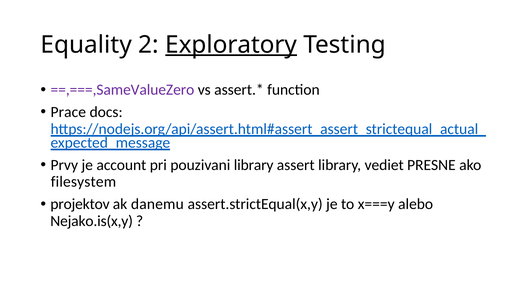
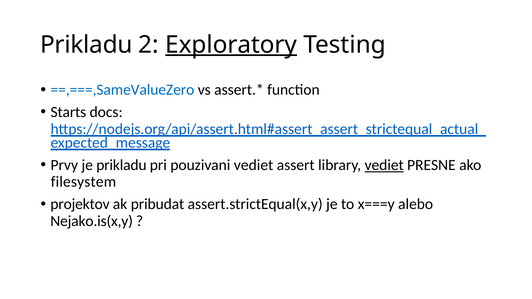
Equality: Equality -> Prikladu (86, 45)
==,===,SameValueZero colour: purple -> blue (122, 90)
Prace: Prace -> Starts (68, 112)
je account: account -> prikladu (121, 165)
pouzivani library: library -> vediet (254, 165)
vediet underline: none -> present (384, 165)
danemu: danemu -> pribudat (157, 204)
